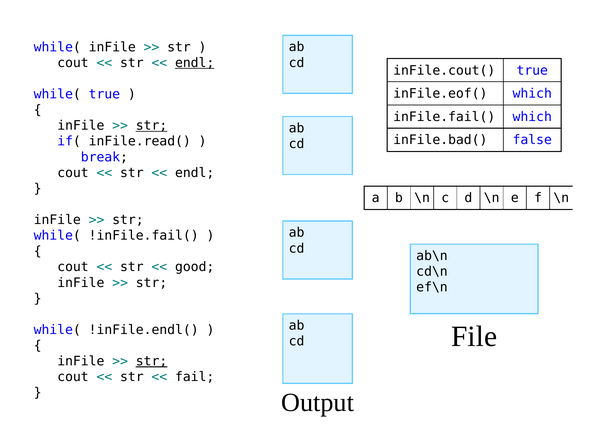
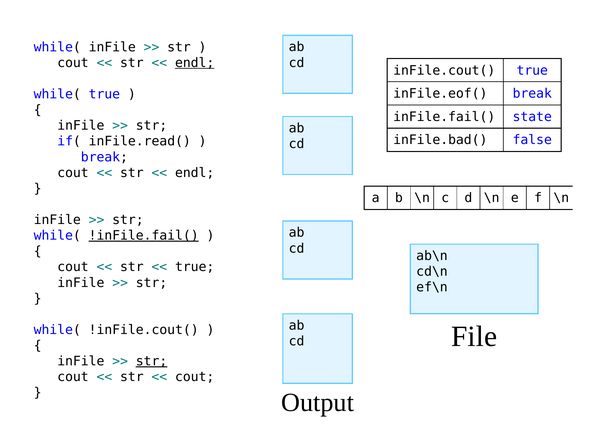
inFile.eof( which: which -> break (532, 94)
inFile.fail( which: which -> state (532, 117)
str underline: present -> none (152, 126)
!inFile.fail( underline: none -> present (144, 235)
good: good -> true (195, 267)
!inFile.endl(: !inFile.endl( -> !inFile.cout( (144, 330)
fail: fail -> cout (195, 377)
